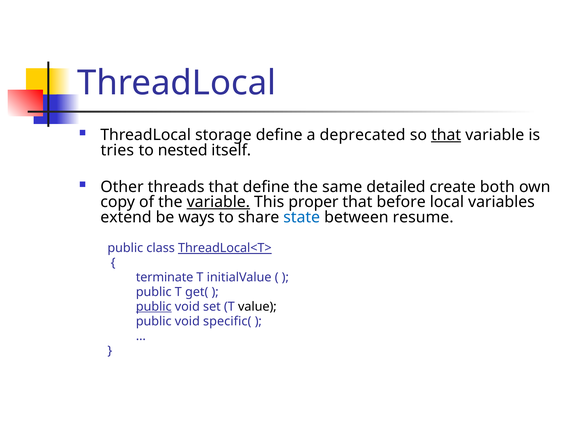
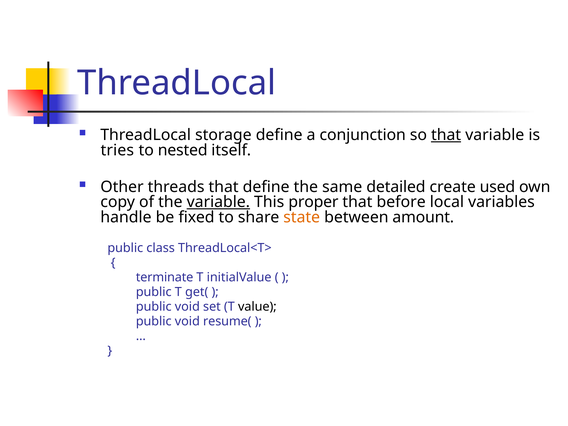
deprecated: deprecated -> conjunction (363, 135)
both: both -> used (497, 187)
extend: extend -> handle (126, 217)
ways: ways -> fixed (196, 217)
state colour: blue -> orange (302, 217)
resume: resume -> amount (423, 217)
ThreadLocal<T> underline: present -> none (225, 248)
public underline: present -> none (154, 307)
specific(: specific( -> resume( (227, 321)
